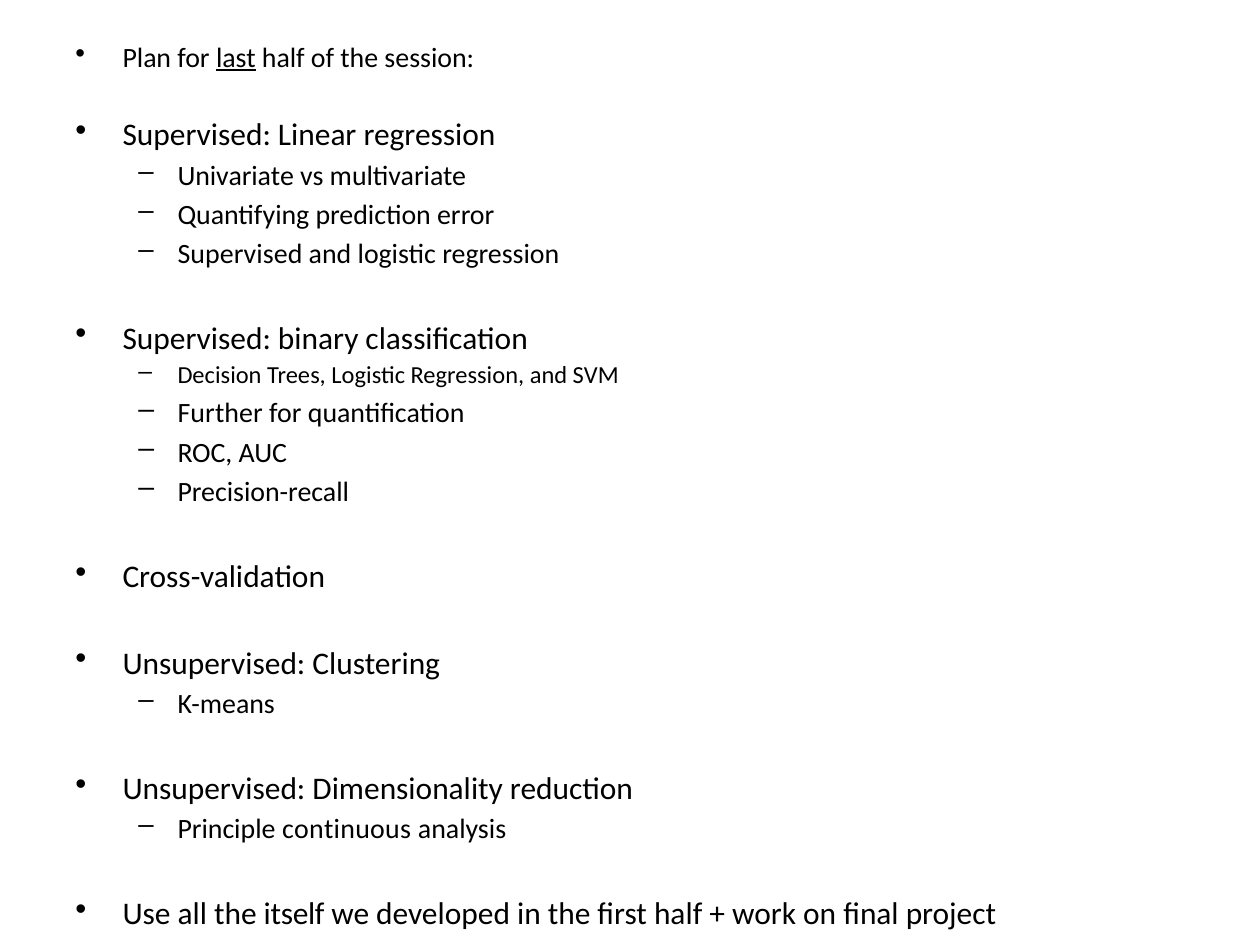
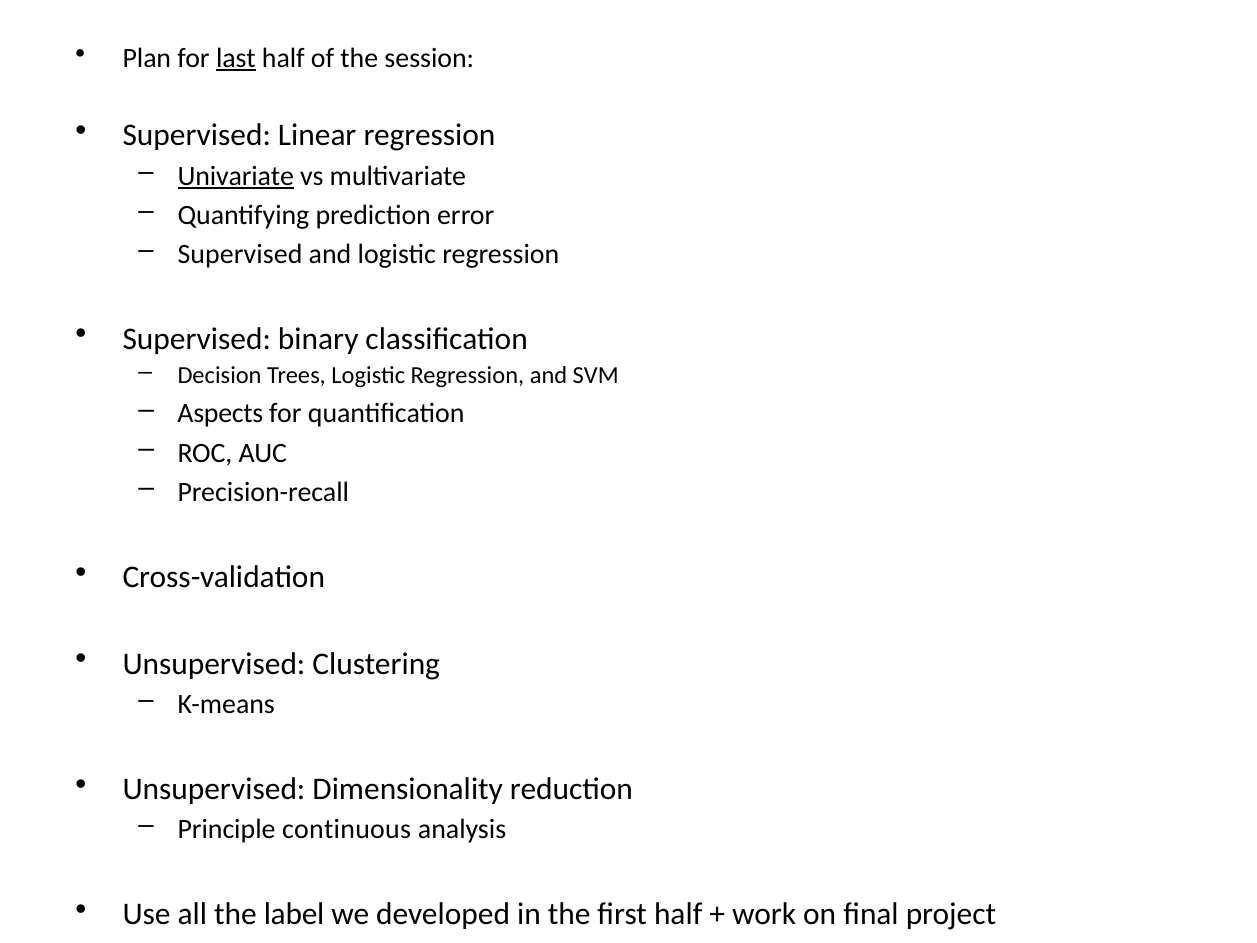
Univariate underline: none -> present (236, 176)
Further: Further -> Aspects (220, 414)
itself: itself -> label (294, 914)
